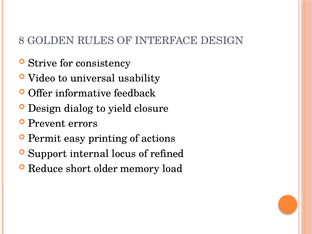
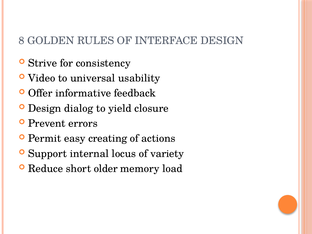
printing: printing -> creating (108, 139)
refined: refined -> variety (167, 154)
